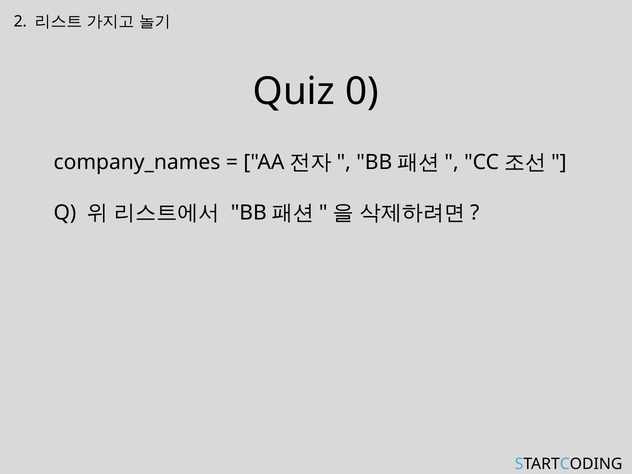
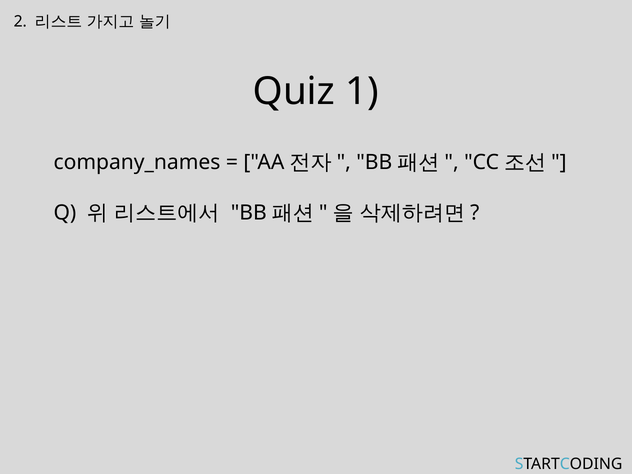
0: 0 -> 1 (362, 91)
